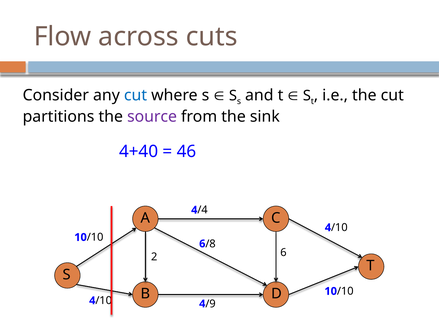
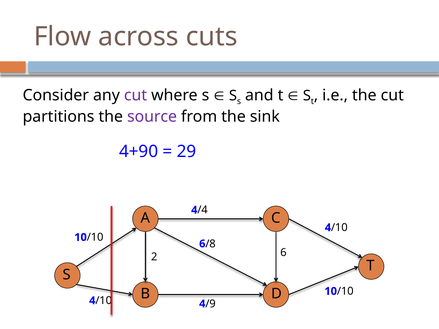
cut colour: blue -> purple (136, 95)
4+40: 4+40 -> 4+90 (139, 152)
46: 46 -> 29 (186, 152)
